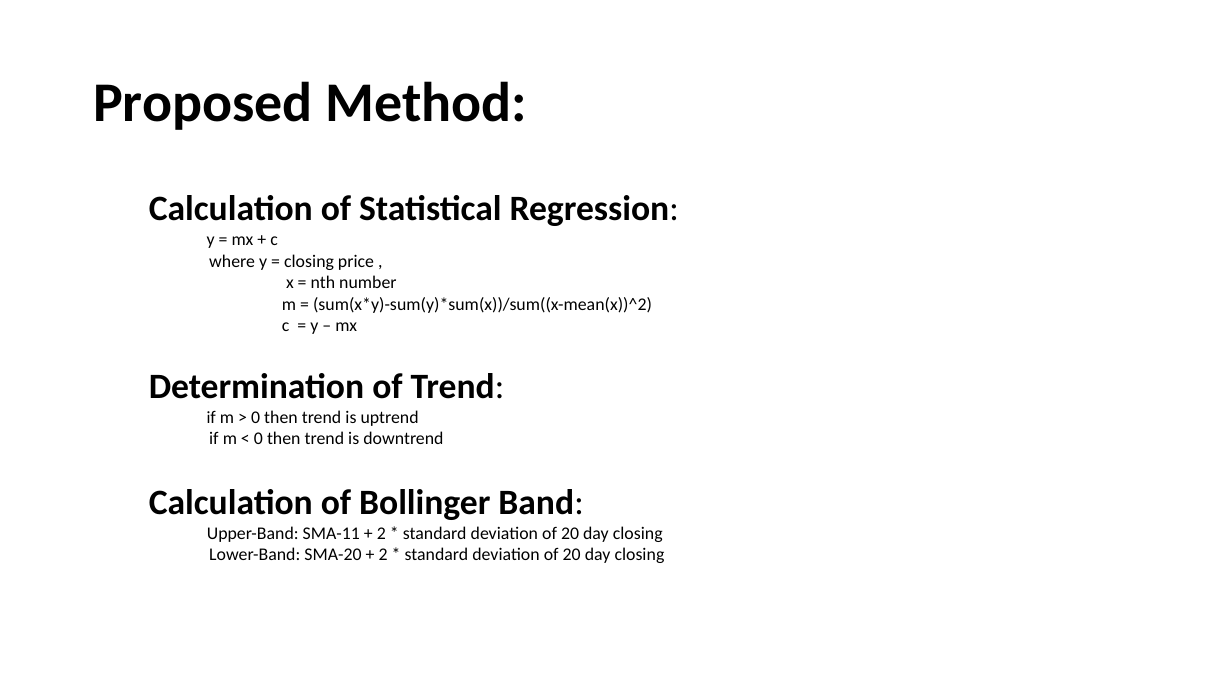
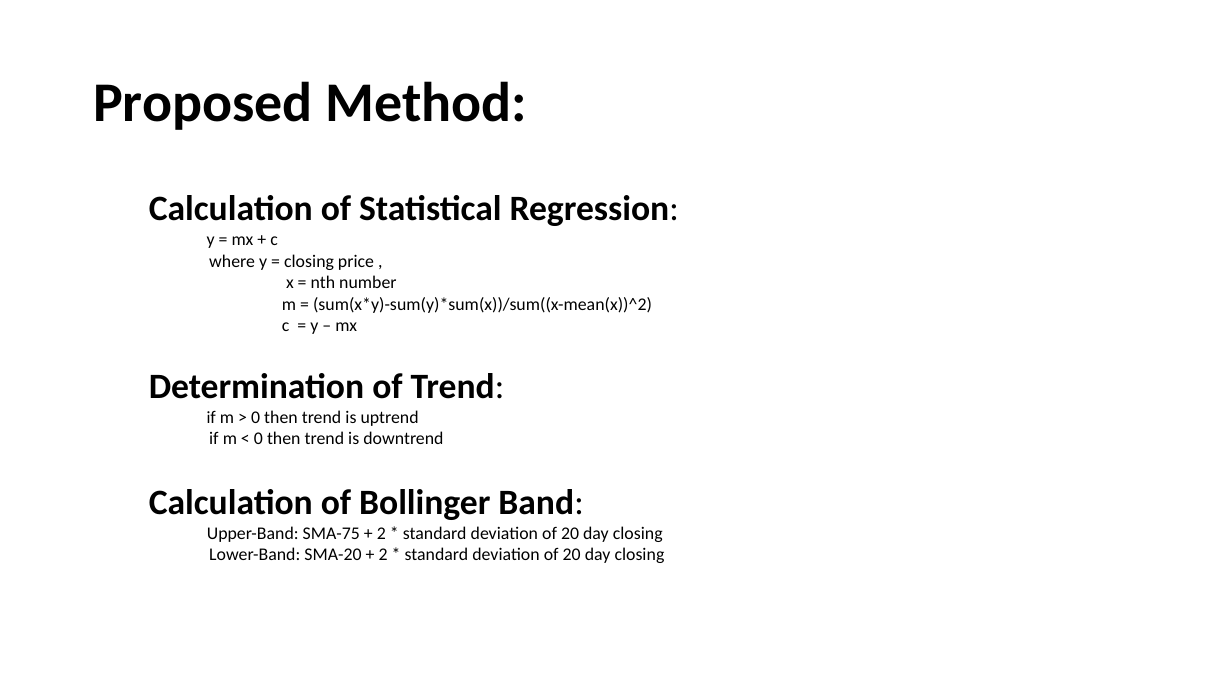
SMA-11: SMA-11 -> SMA-75 (331, 534)
